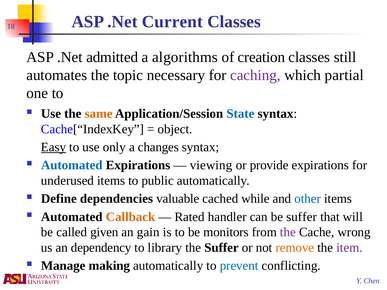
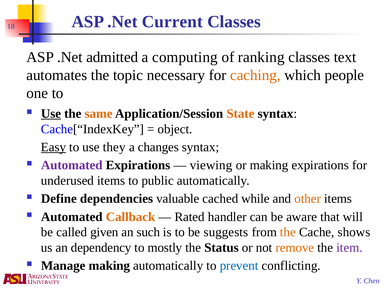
algorithms: algorithms -> computing (185, 57)
creation: creation -> ranking (261, 57)
still: still -> text (345, 57)
caching colour: purple -> orange (255, 75)
partial: partial -> people (344, 75)
Use underline: none -> present (51, 114)
State colour: blue -> orange (240, 114)
only: only -> they (114, 147)
Automated colour: blue -> purple (72, 165)
or provide: provide -> making (269, 165)
other colour: blue -> orange (308, 199)
be suffer: suffer -> aware (302, 217)
gain: gain -> such (148, 232)
monitors: monitors -> suggests (226, 232)
the colour: purple -> orange (288, 232)
wrong: wrong -> shows (354, 232)
library: library -> mostly (165, 248)
the Suffer: Suffer -> Status (221, 248)
